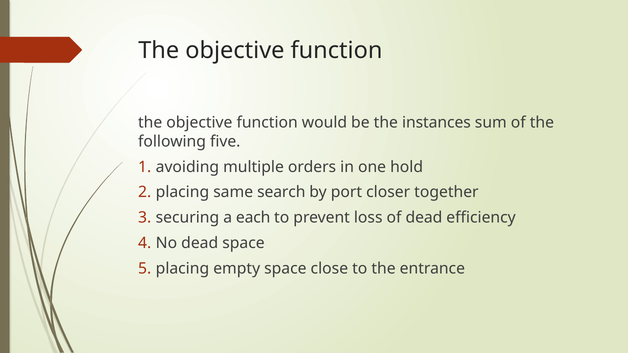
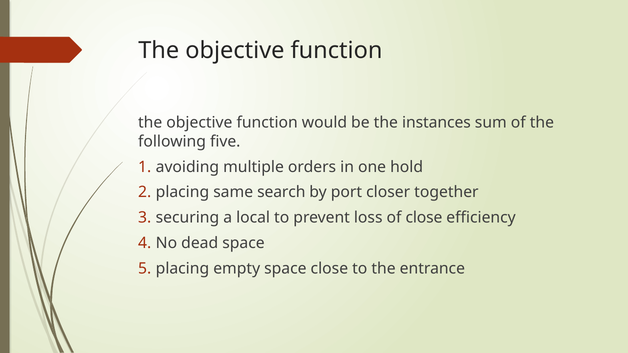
each: each -> local (253, 218)
of dead: dead -> close (424, 218)
